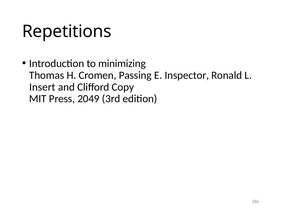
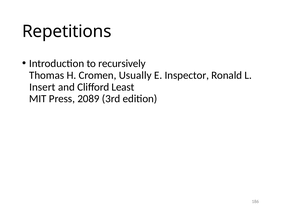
minimizing: minimizing -> recursively (122, 63)
Passing: Passing -> Usually (135, 75)
Copy: Copy -> Least (123, 87)
2049: 2049 -> 2089 (88, 99)
